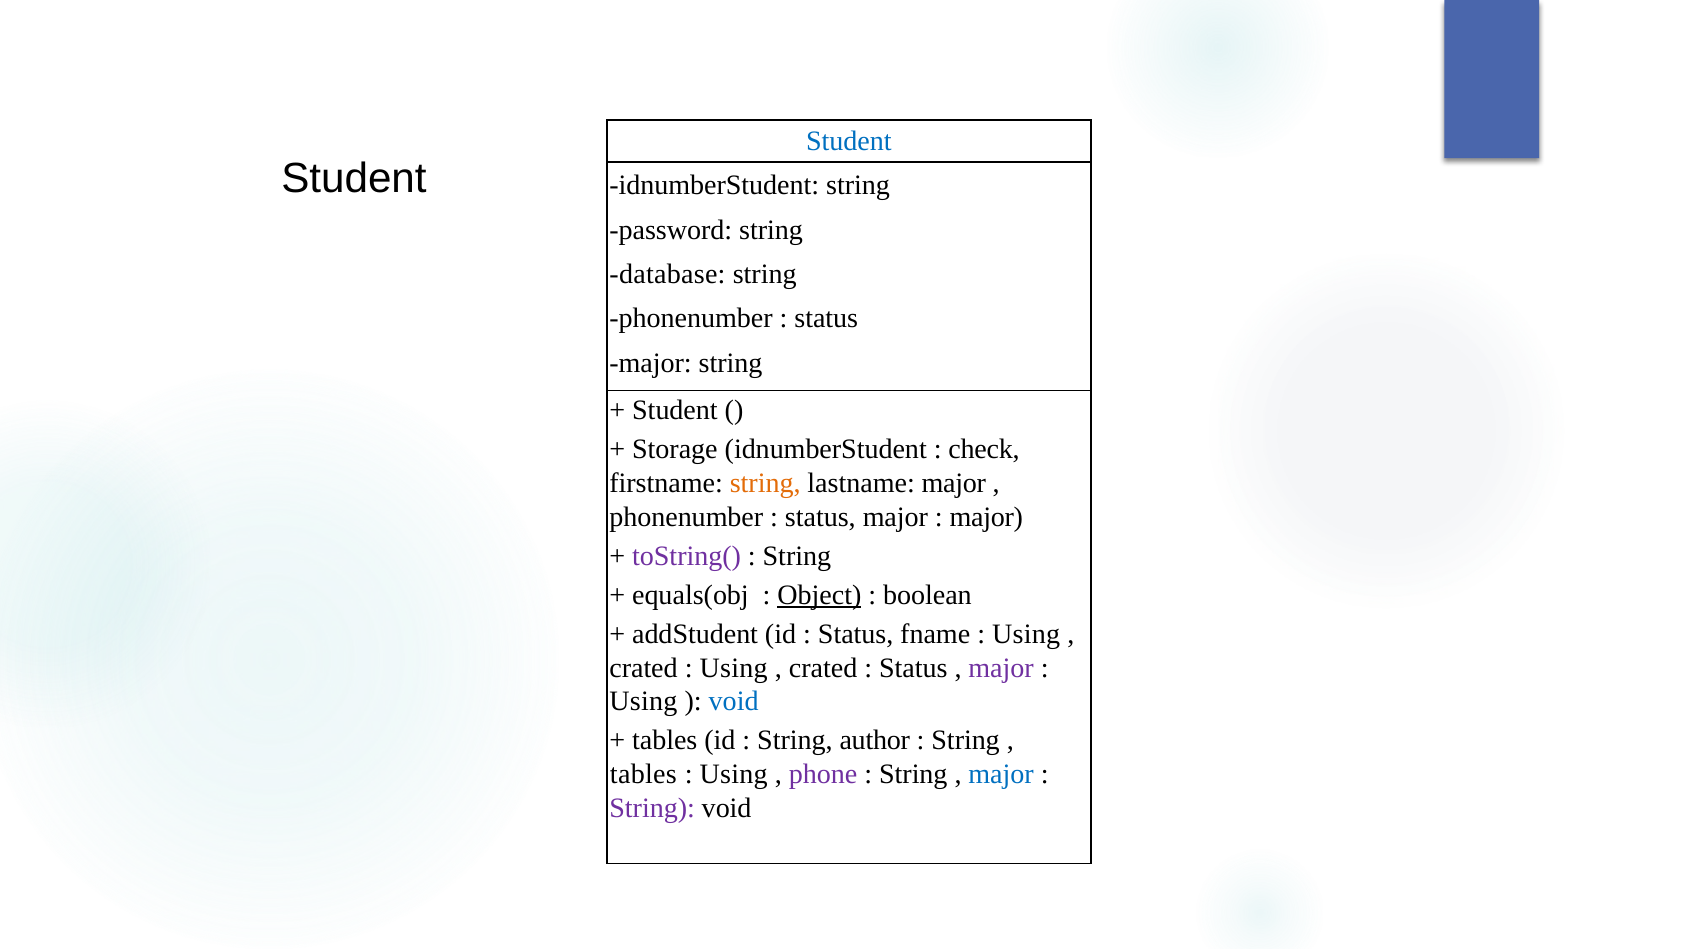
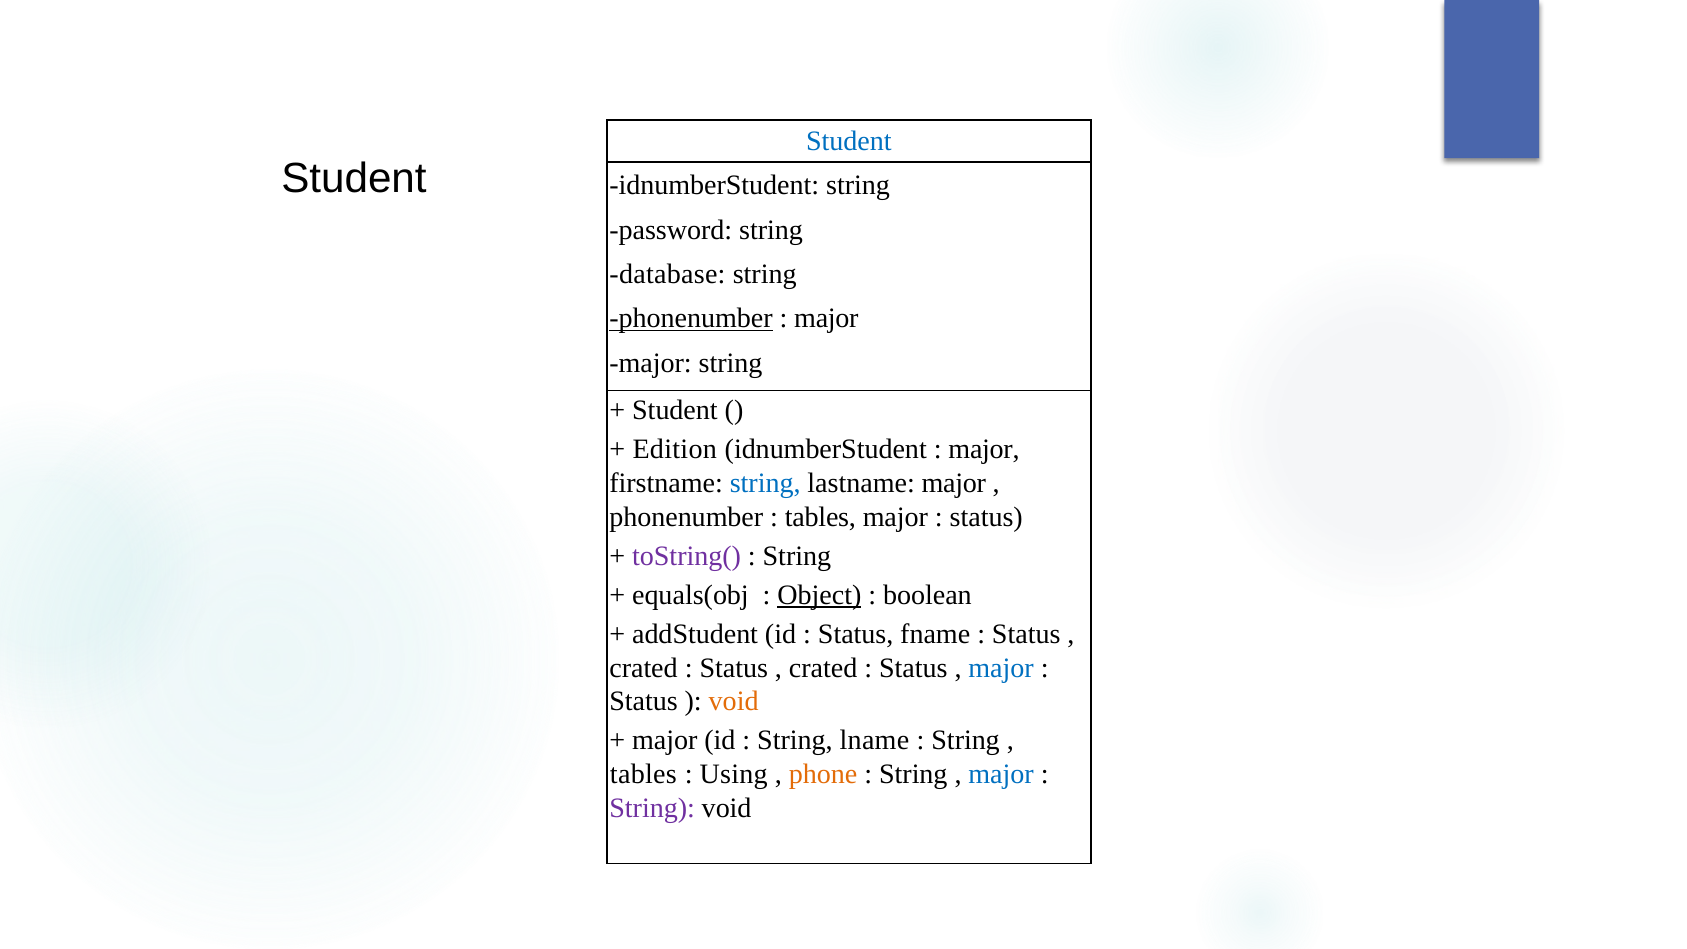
phonenumber underline: none -> present (691, 318)
status: status -> major (826, 318)
Storage: Storage -> Edition (675, 450)
check: check -> major (984, 450)
string colour: orange -> blue (765, 483)
status: status -> tables (820, 517)
major: major -> status (986, 517)
Using: Using -> Status (1026, 634)
Using: Using -> Status (734, 668)
major colour: purple -> blue (1001, 668)
Using: Using -> Status (644, 701)
void colour: blue -> orange (734, 701)
tables: tables -> major (665, 740)
author: author -> lname (874, 740)
phone colour: purple -> orange (823, 774)
